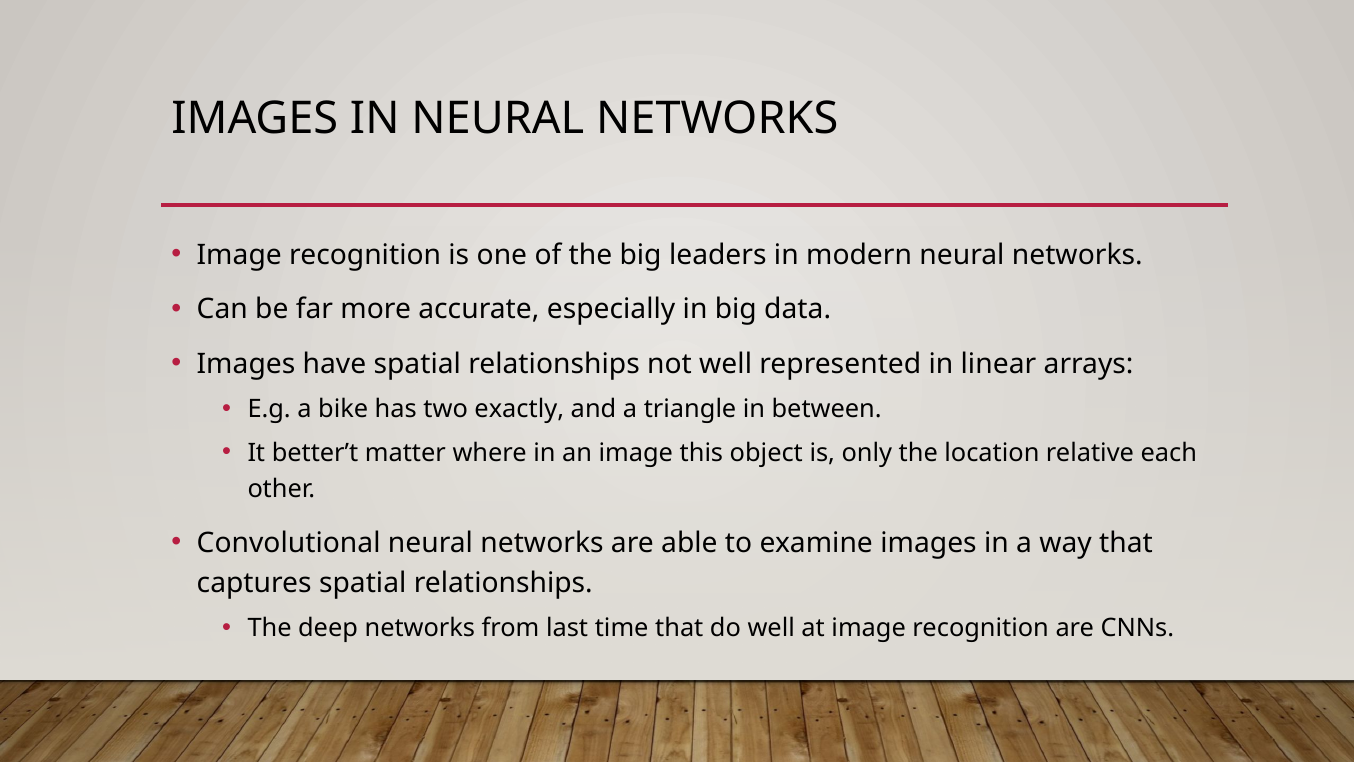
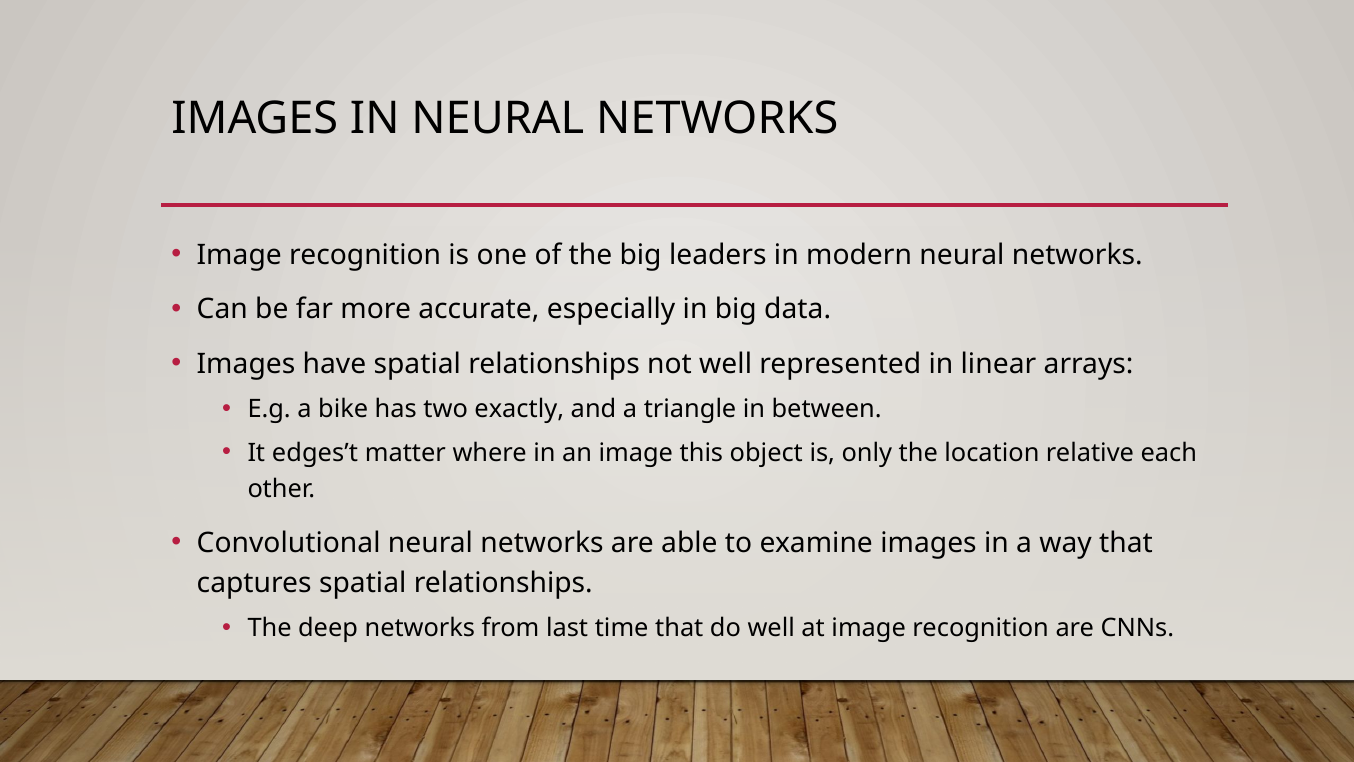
better’t: better’t -> edges’t (315, 453)
